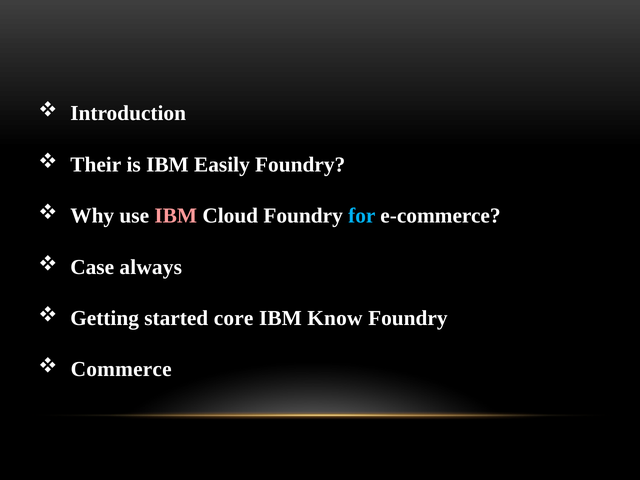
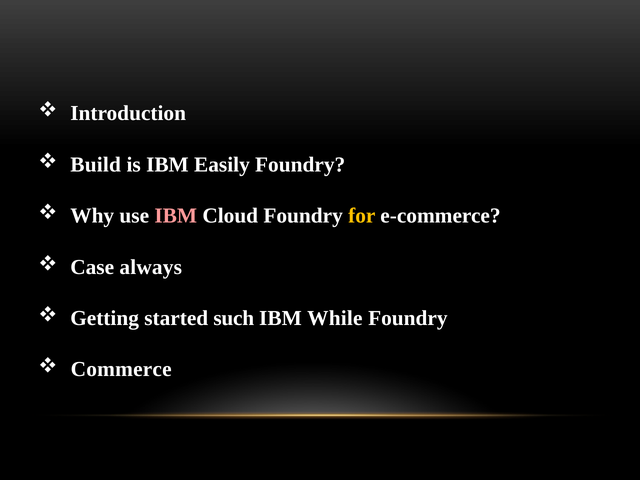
Their: Their -> Build (96, 165)
for colour: light blue -> yellow (362, 216)
core: core -> such (234, 318)
Know: Know -> While (335, 318)
